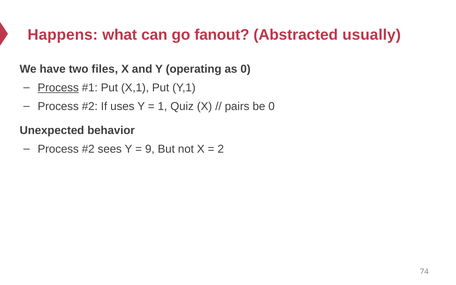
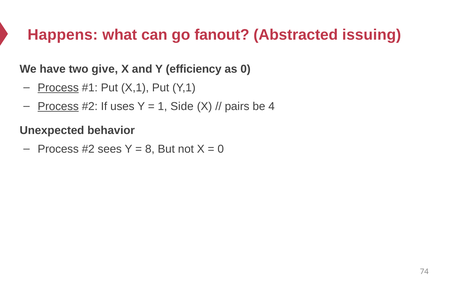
usually: usually -> issuing (372, 35)
files: files -> give (105, 69)
operating: operating -> efficiency (194, 69)
Process underline: none -> present (58, 106)
Quiz: Quiz -> Side (182, 106)
be 0: 0 -> 4 (272, 106)
9: 9 -> 8 (150, 149)
2: 2 -> 0 (221, 149)
